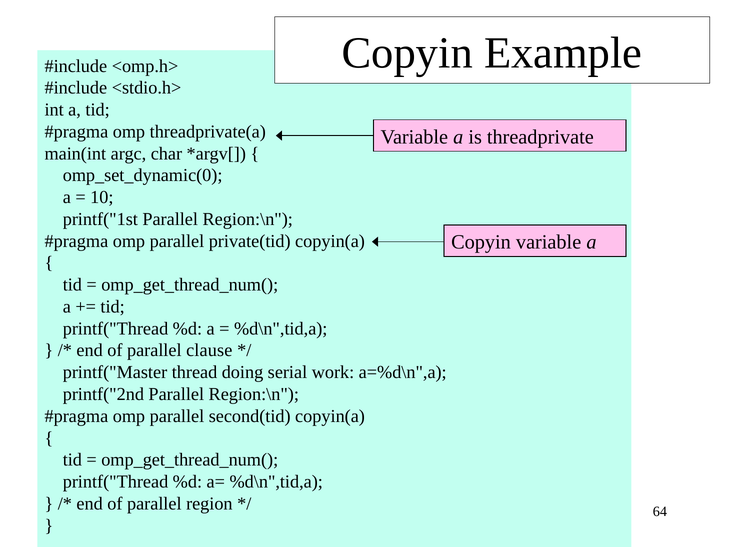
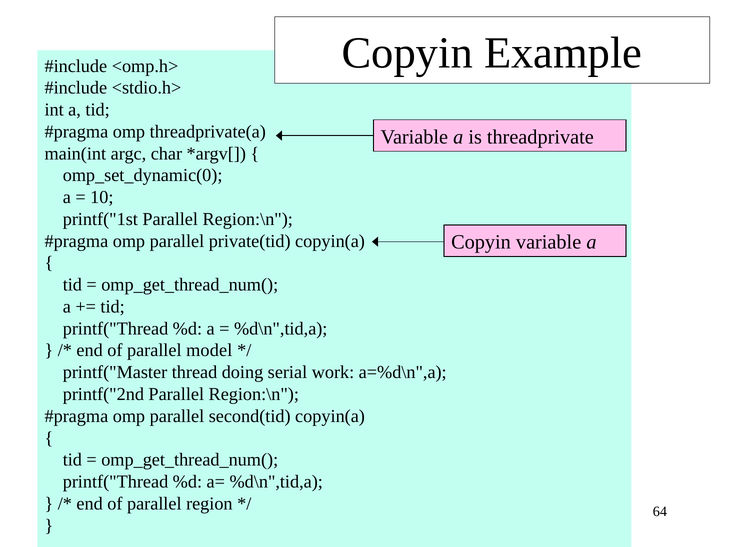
clause: clause -> model (209, 350)
